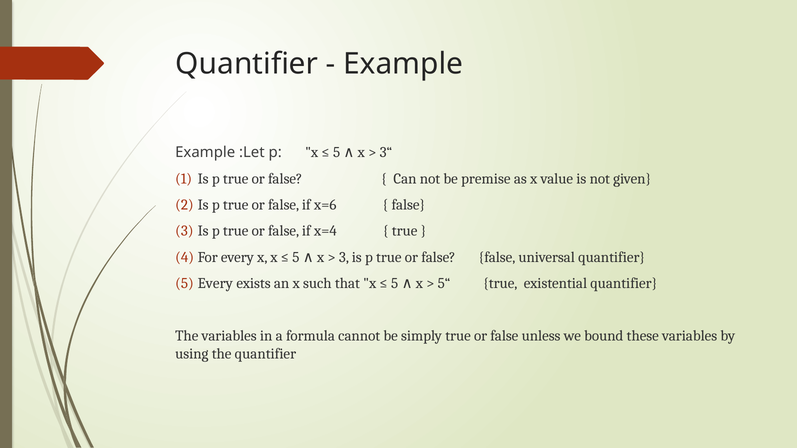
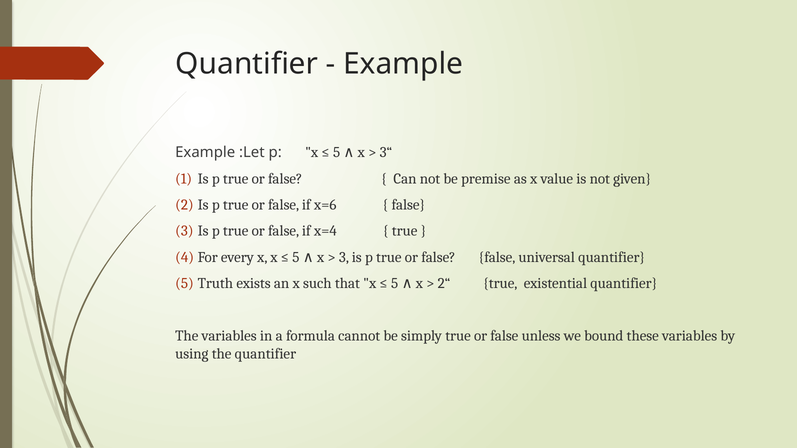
5 Every: Every -> Truth (215, 284)
5“: 5“ -> 2“ (444, 284)
